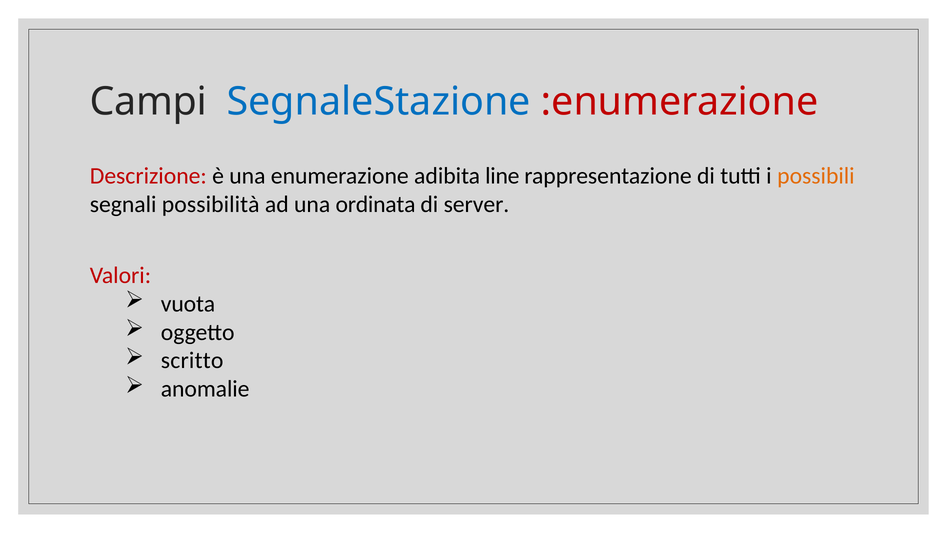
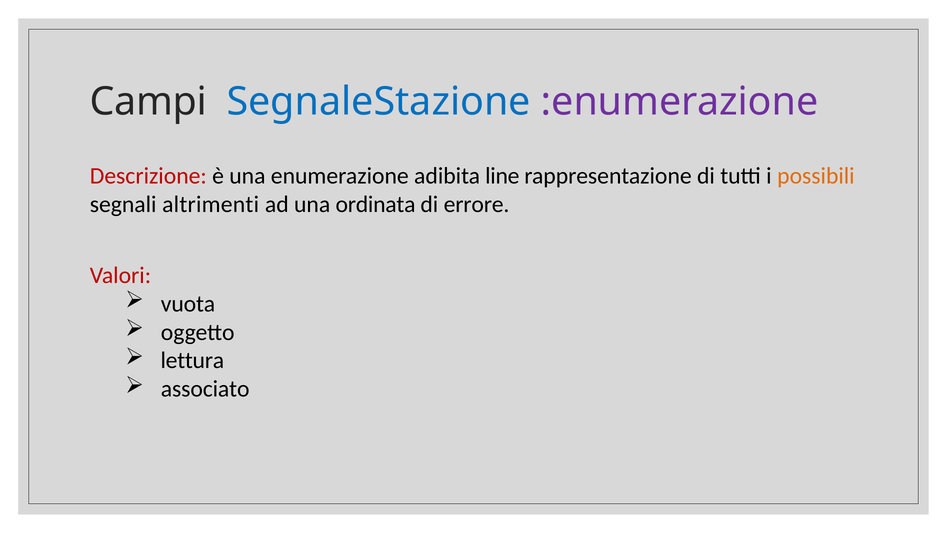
:enumerazione colour: red -> purple (680, 102)
possibilità: possibilità -> altrimenti (211, 204)
server: server -> errore (477, 204)
scritto: scritto -> lettura (192, 360)
anomalie: anomalie -> associato (205, 389)
